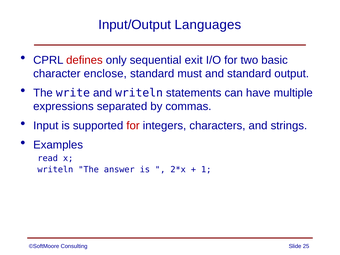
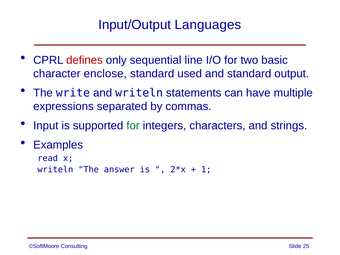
exit: exit -> line (194, 60)
must: must -> used (190, 74)
for colour: red -> green (133, 126)
